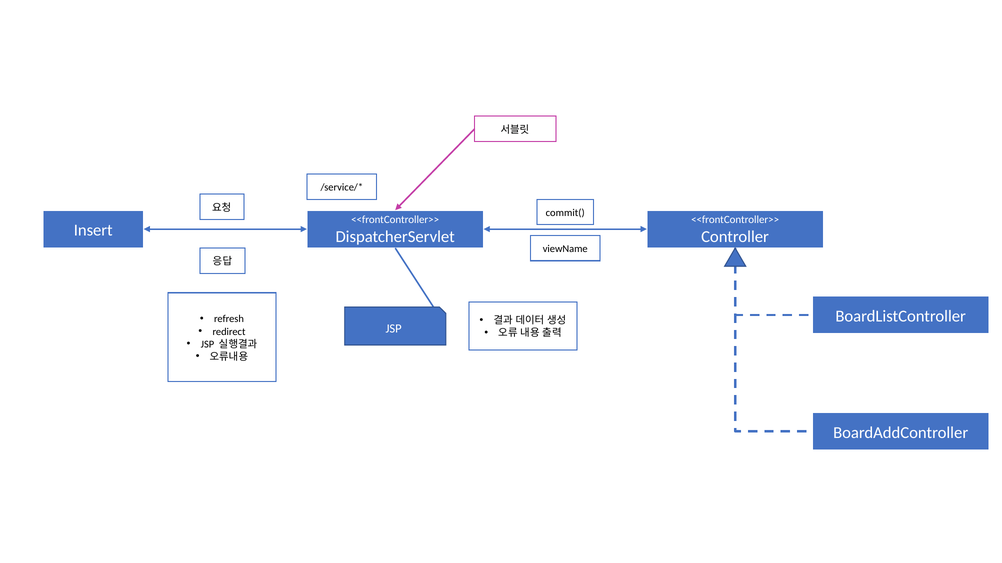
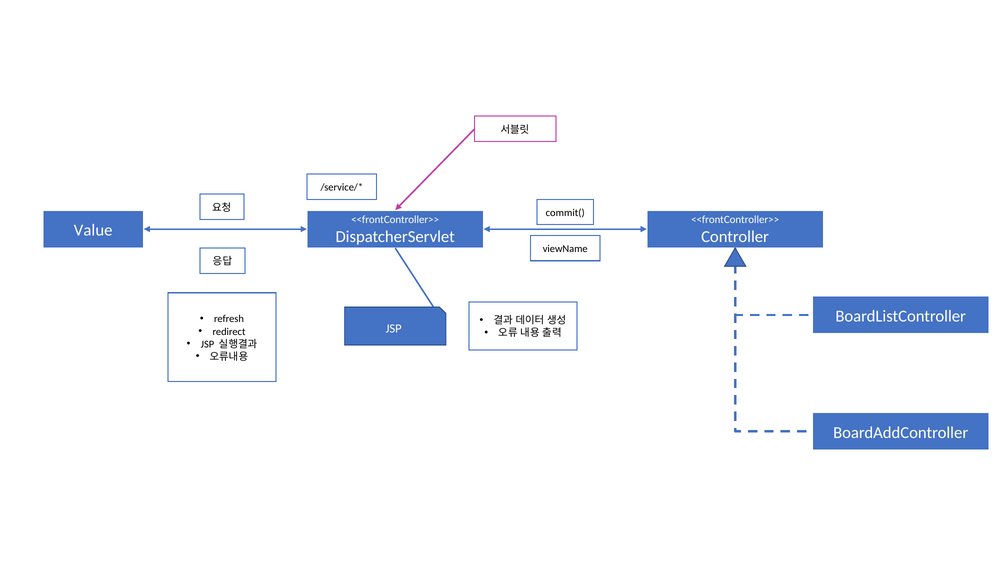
Insert: Insert -> Value (93, 231)
